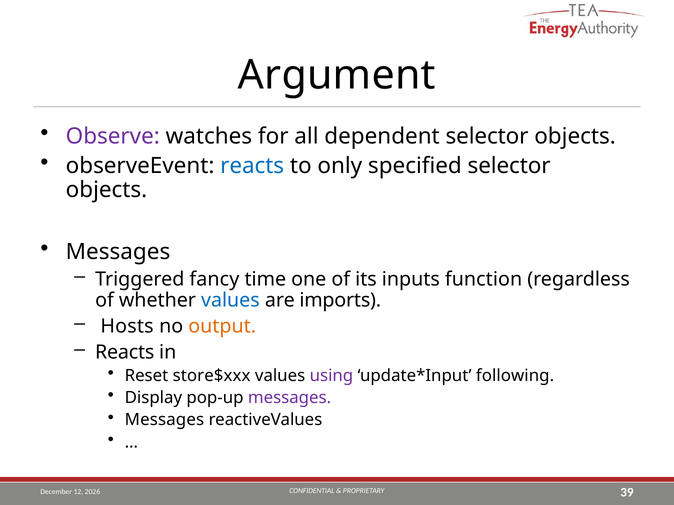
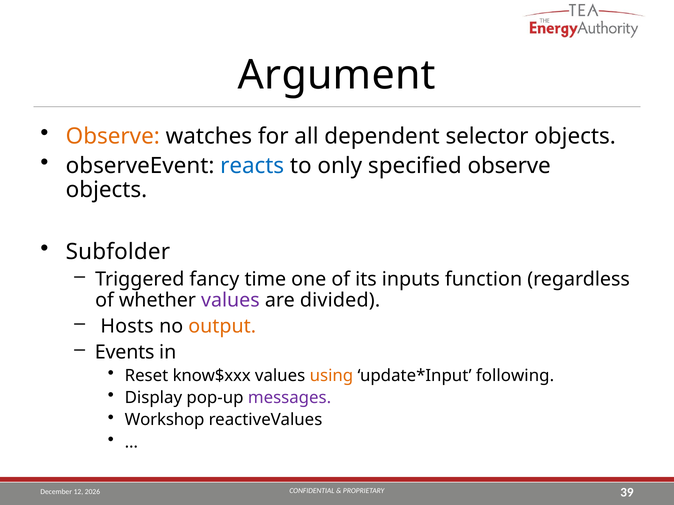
Observe colour: purple -> orange (113, 136)
specified selector: selector -> observe (509, 166)
Messages: Messages -> Subfolder (118, 252)
values colour: blue -> purple (230, 301)
imports: imports -> divided (340, 301)
Reacts: Reacts -> Events (125, 352)
store$xxx: store$xxx -> know$xxx (212, 376)
using colour: purple -> orange (331, 376)
Messages: Messages -> Workshop (165, 420)
